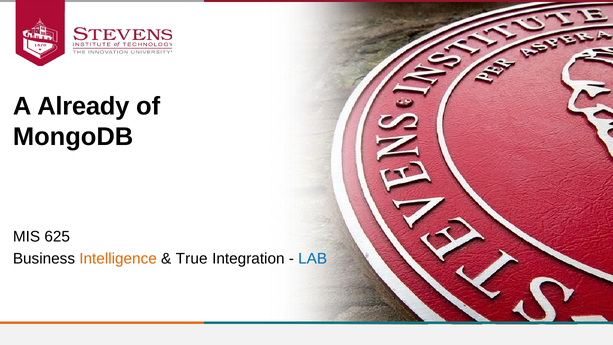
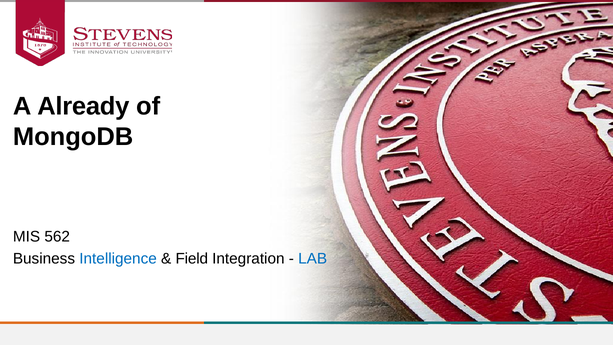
625: 625 -> 562 (57, 237)
Intelligence colour: orange -> blue (118, 259)
True: True -> Field (192, 259)
